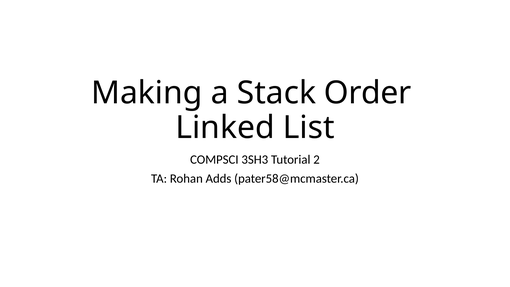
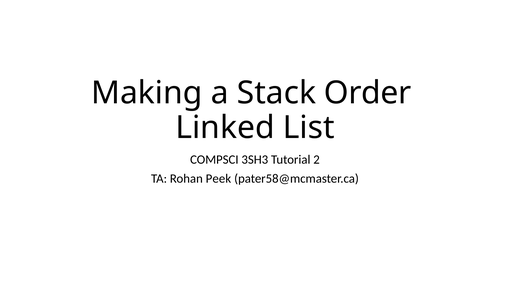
Adds: Adds -> Peek (218, 178)
